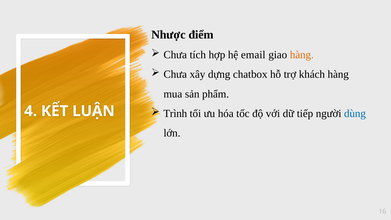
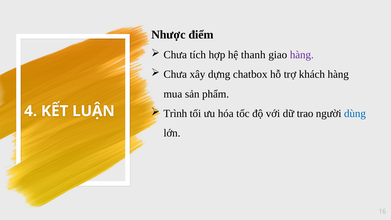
email: email -> thanh (253, 55)
hàng colour: orange -> purple (302, 55)
tiếp: tiếp -> trao (305, 113)
